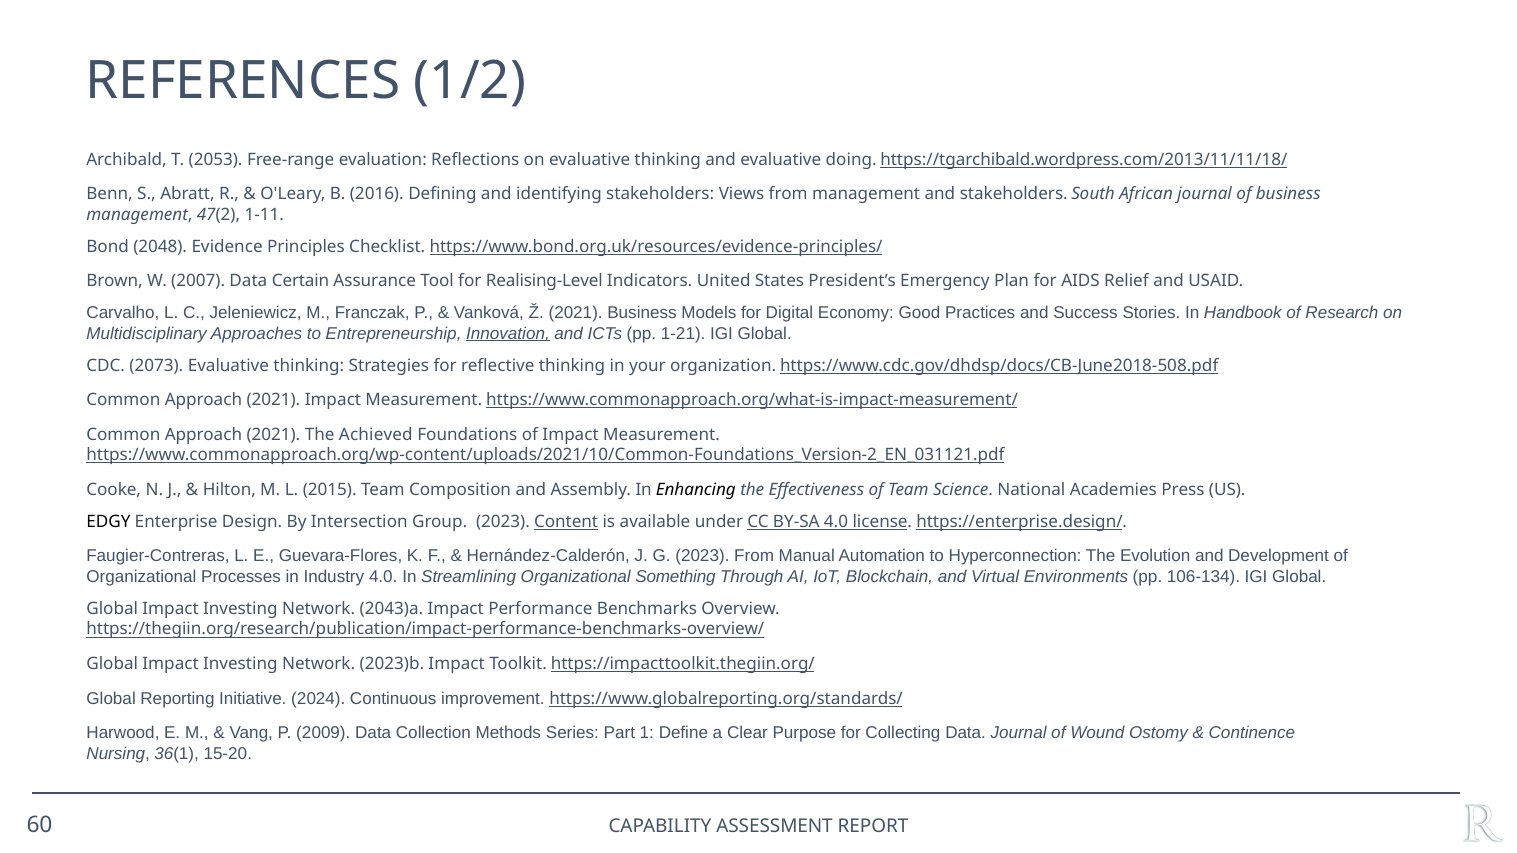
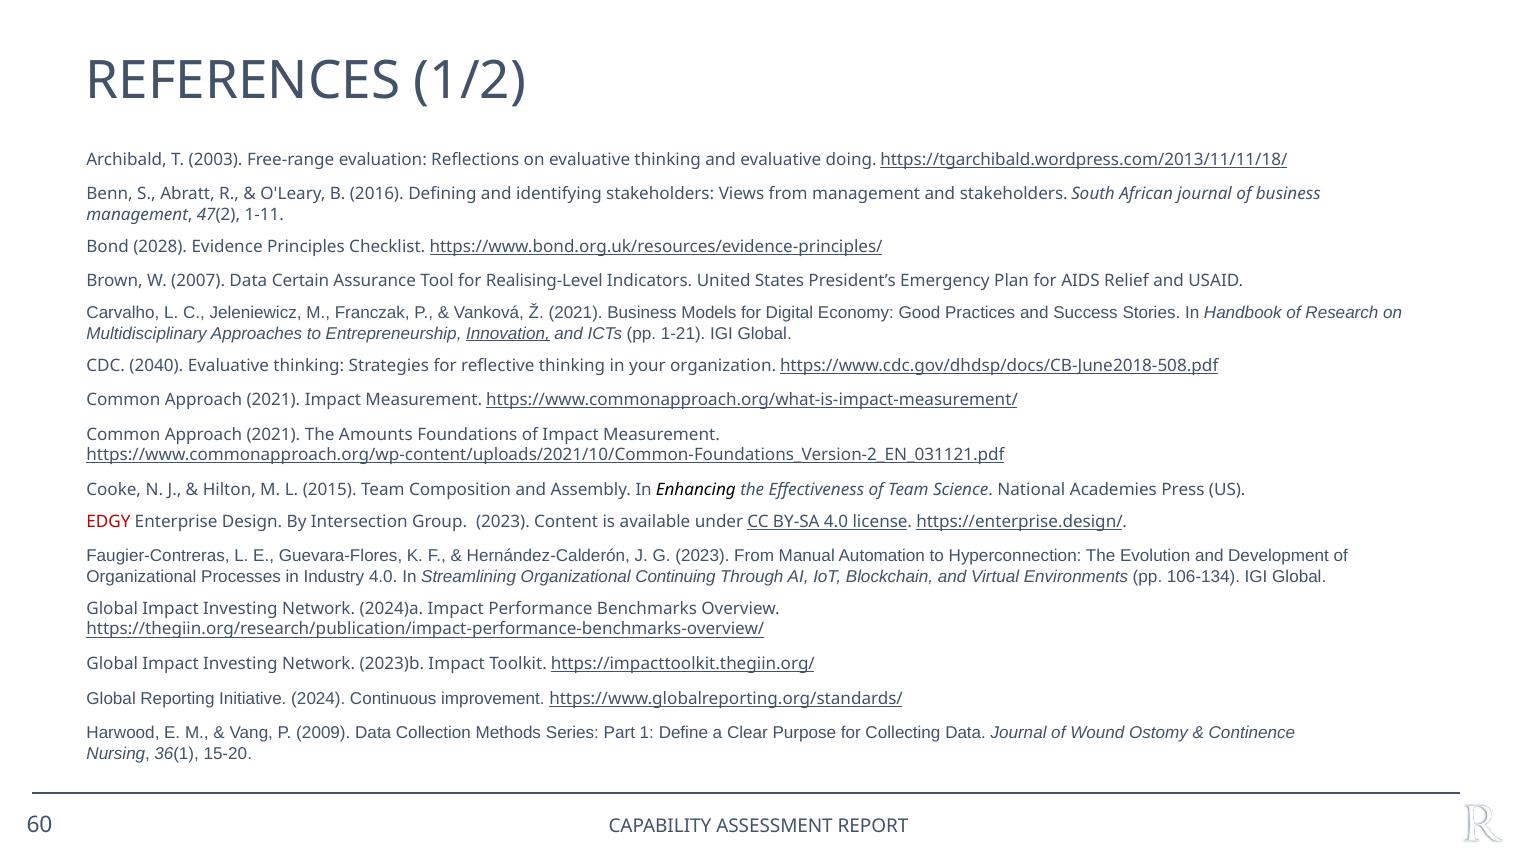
2053: 2053 -> 2003 (216, 159)
2048: 2048 -> 2028 (160, 247)
2073: 2073 -> 2040 (156, 366)
Achieved: Achieved -> Amounts (376, 435)
EDGY colour: black -> red (108, 522)
Content underline: present -> none (566, 522)
Something: Something -> Continuing (675, 577)
2043)a: 2043)a -> 2024)a (391, 609)
